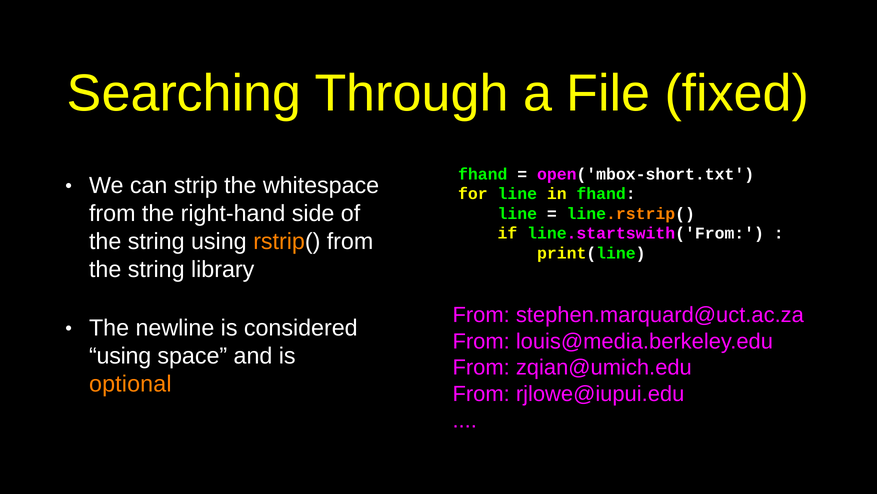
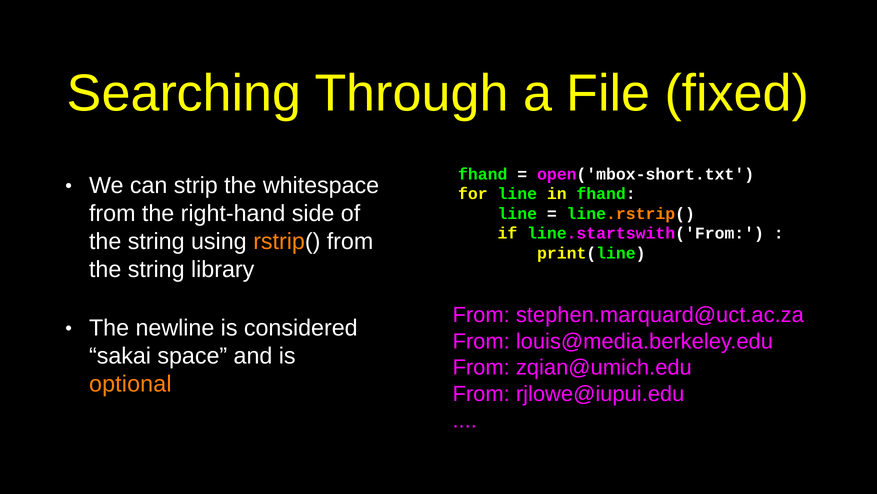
using: using -> sakai (120, 356)
